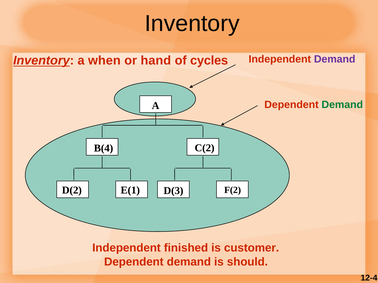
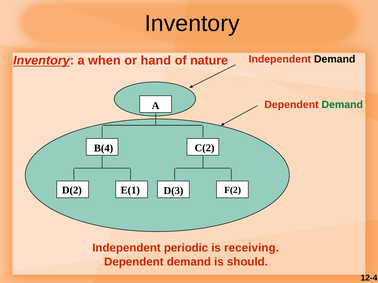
Demand colour: purple -> black (335, 59)
cycles: cycles -> nature (209, 61)
finished: finished -> periodic (186, 248)
customer: customer -> receiving (252, 248)
